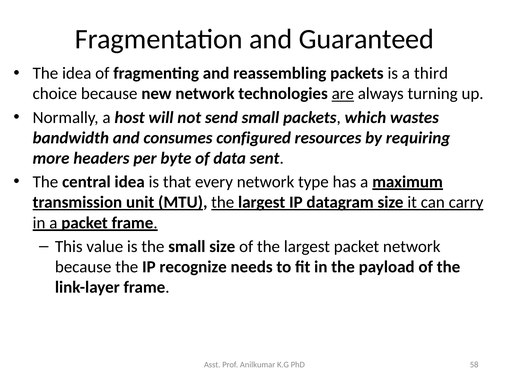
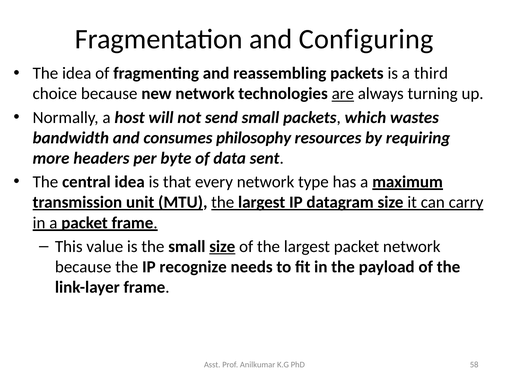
Guaranteed: Guaranteed -> Configuring (366, 39)
configured: configured -> philosophy (254, 138)
size underline: none -> present (222, 246)
